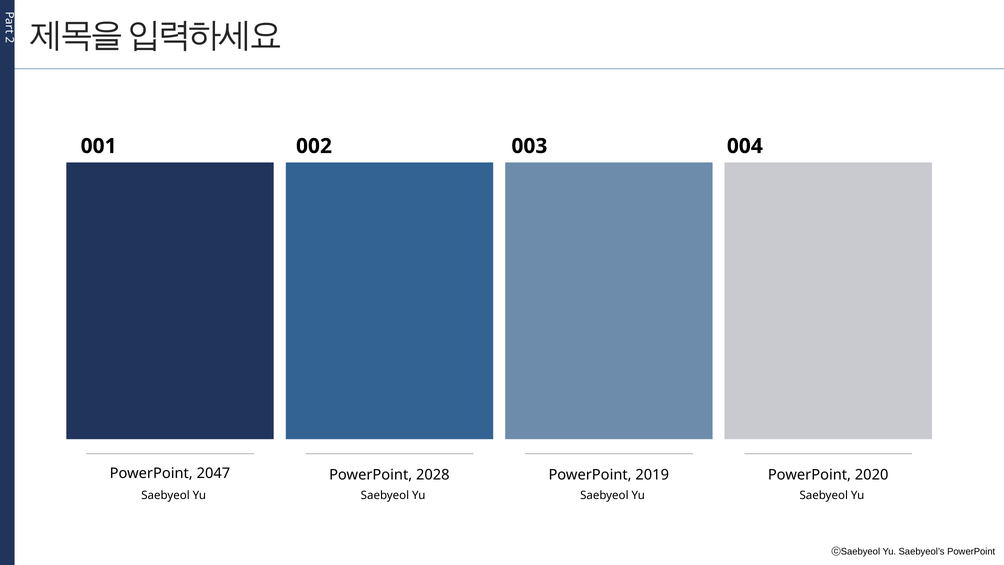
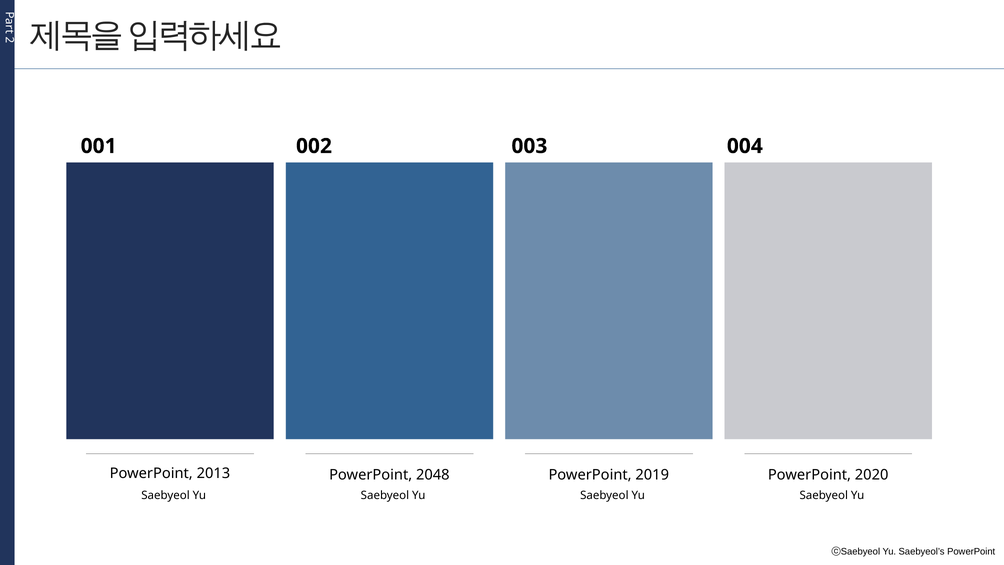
2047: 2047 -> 2013 (213, 473)
2028: 2028 -> 2048 (433, 475)
